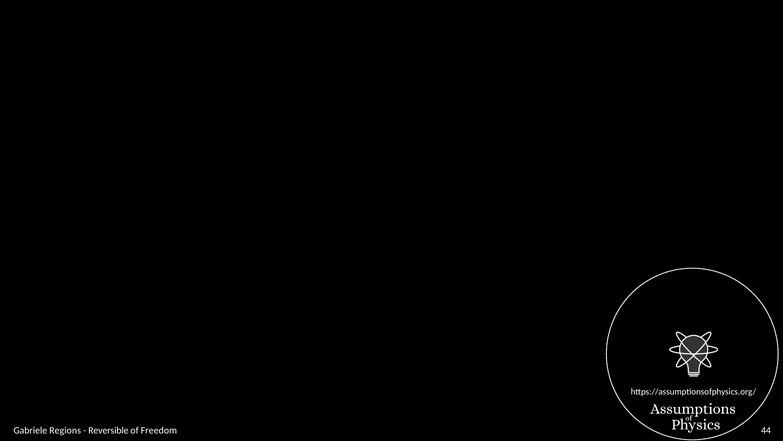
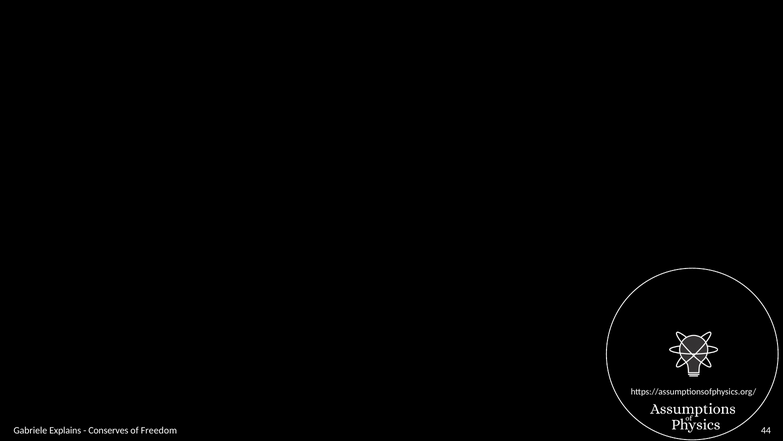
Regions: Regions -> Explains (65, 430)
Reversible: Reversible -> Conserves (108, 430)
